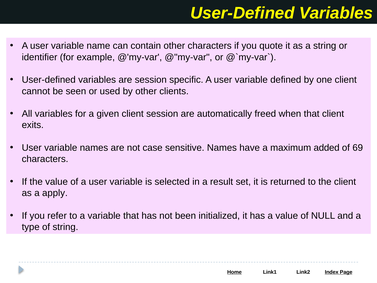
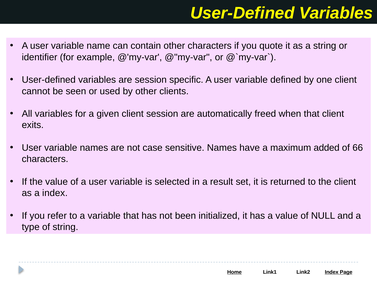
69: 69 -> 66 (358, 148)
a apply: apply -> index (55, 193)
